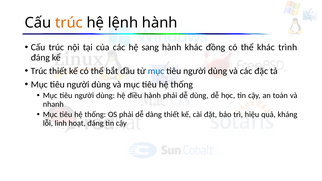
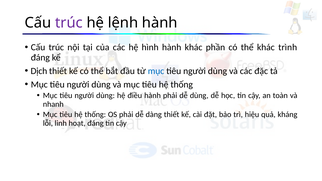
trúc colour: orange -> purple (69, 23)
sang: sang -> hình (150, 47)
đồng: đồng -> phần (215, 47)
Trúc: Trúc -> Dịch (39, 71)
